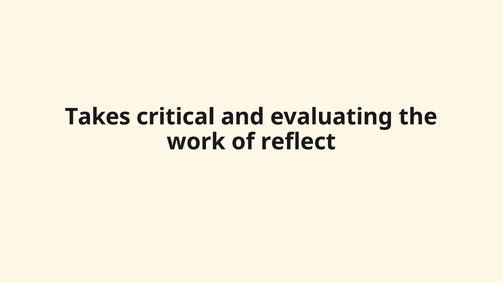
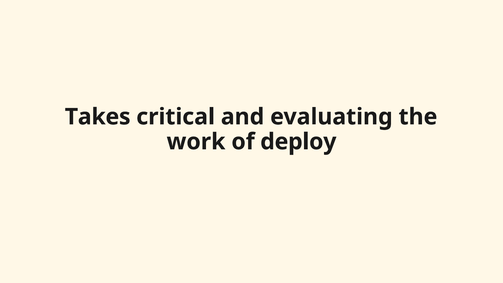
reflect: reflect -> deploy (298, 142)
